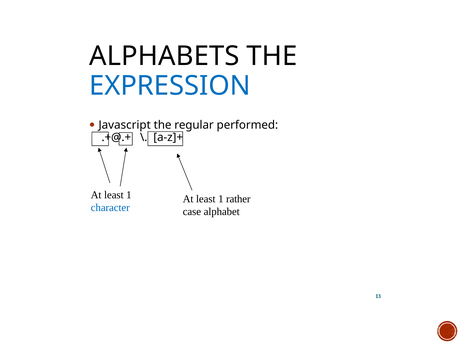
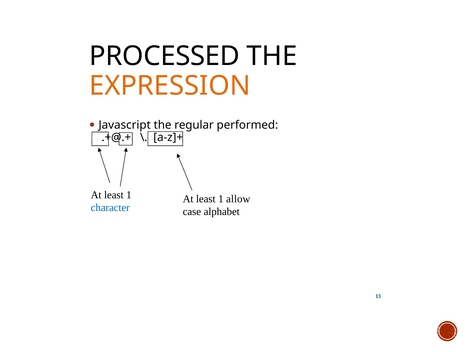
ALPHABETS: ALPHABETS -> PROCESSED (164, 56)
EXPRESSION colour: blue -> orange (170, 86)
rather: rather -> allow (238, 199)
